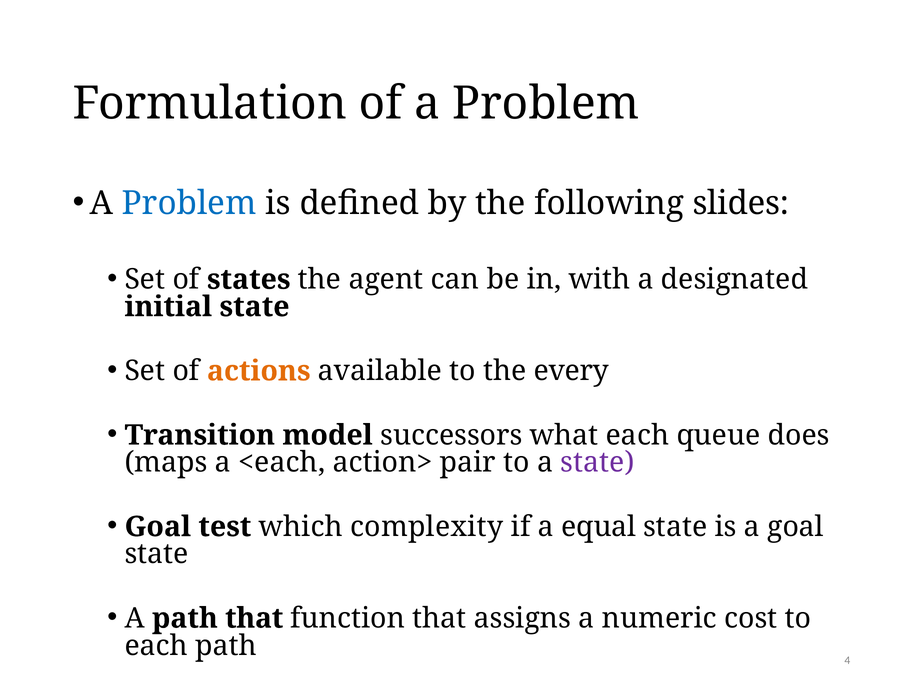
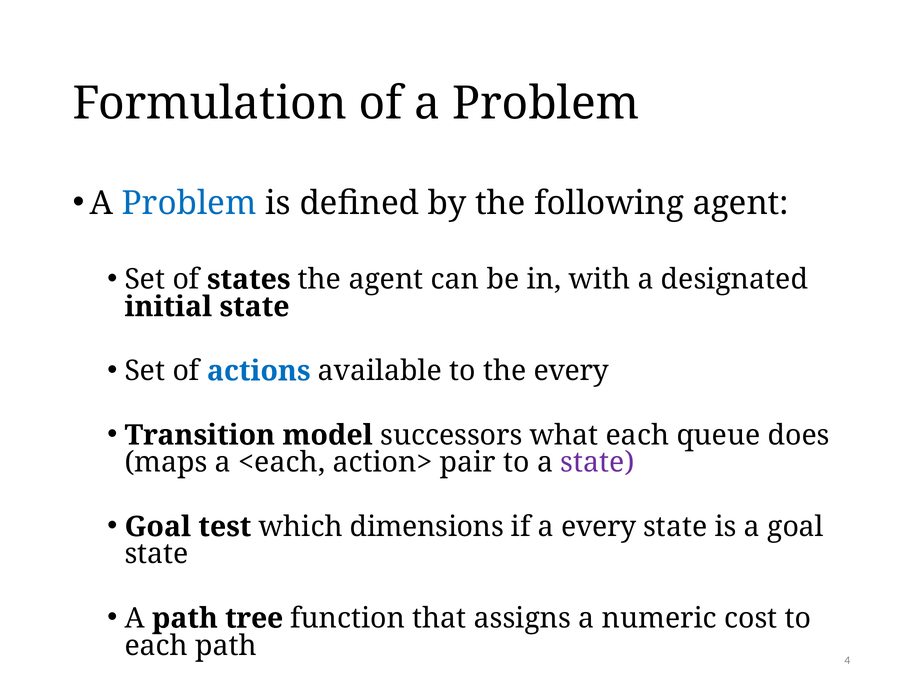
following slides: slides -> agent (741, 203)
actions colour: orange -> blue (259, 371)
complexity: complexity -> dimensions (427, 527)
a equal: equal -> every (599, 527)
path that: that -> tree (254, 619)
